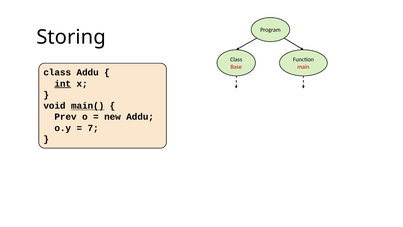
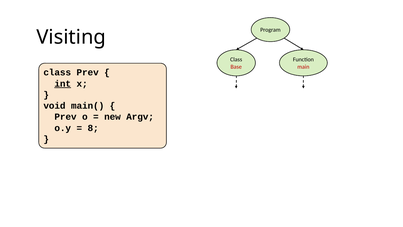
Storing: Storing -> Visiting (71, 37)
class Addu: Addu -> Prev (88, 72)
main( underline: present -> none (88, 106)
new Addu: Addu -> Argv (140, 117)
7: 7 -> 8 (93, 128)
